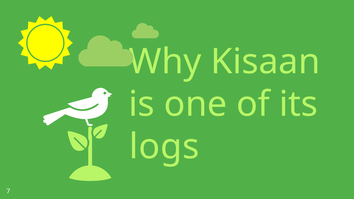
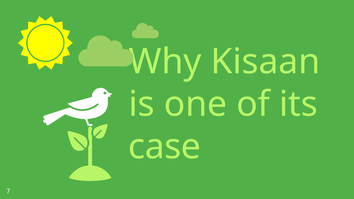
logs: logs -> case (165, 147)
